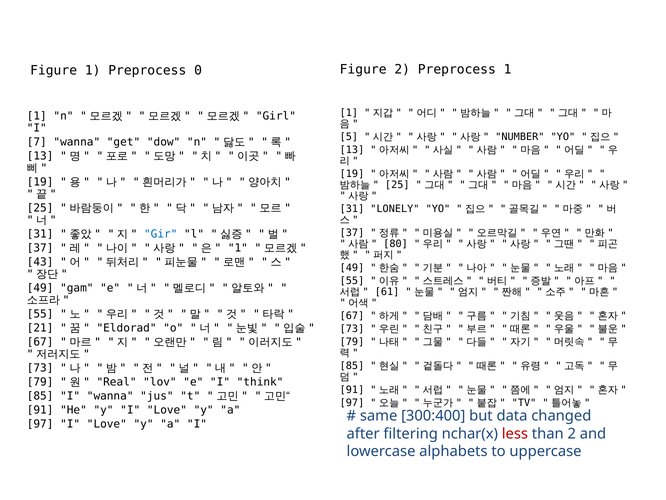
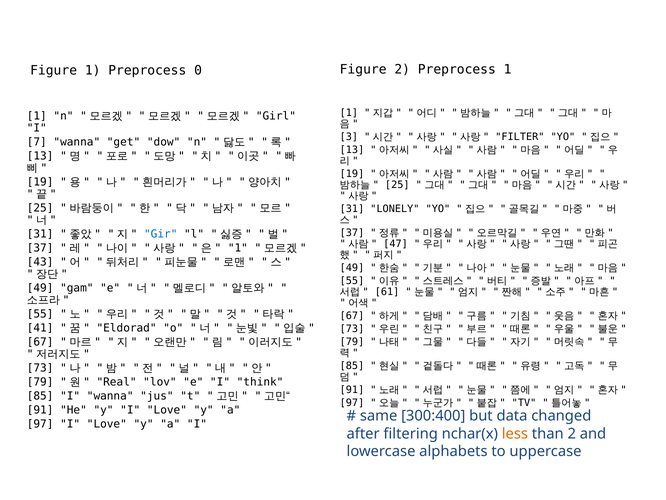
5: 5 -> 3 (349, 137)
NUMBER: NUMBER -> FILTER (520, 137)
80: 80 -> 47 (396, 244)
21: 21 -> 41 (40, 328)
less colour: red -> orange (515, 433)
